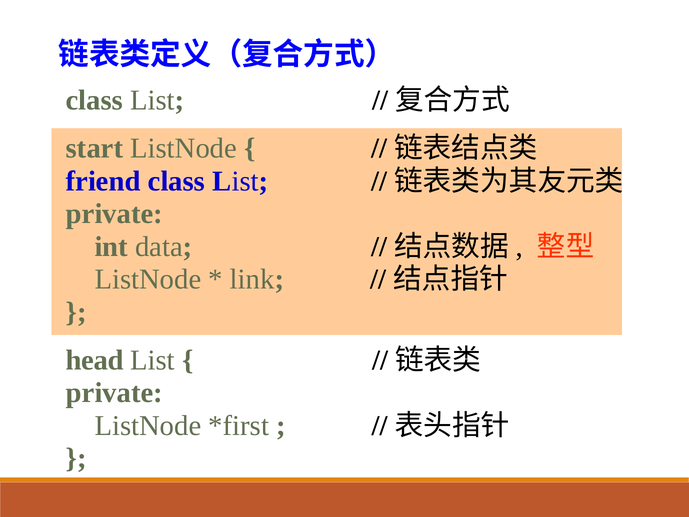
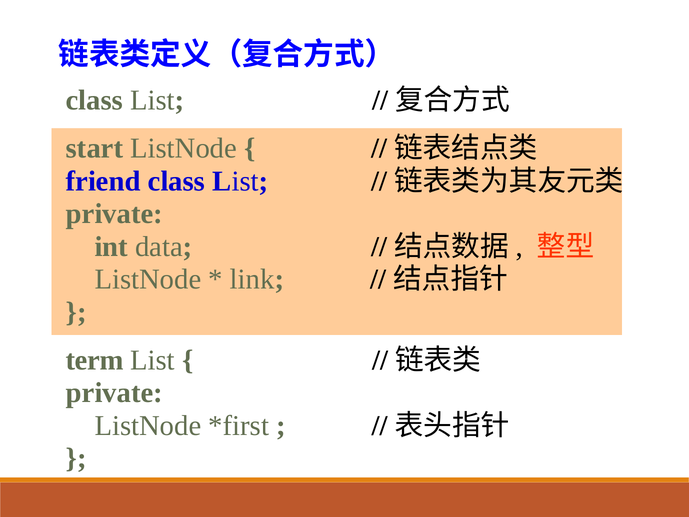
head: head -> term (95, 360)
